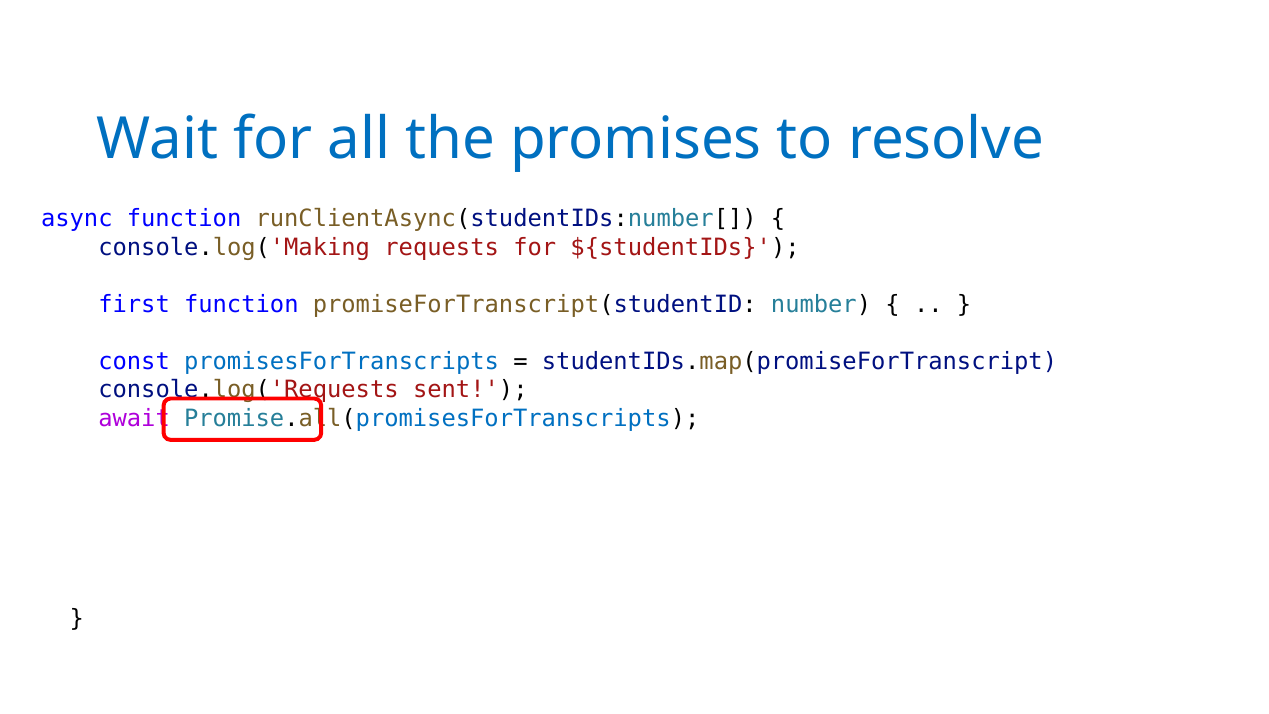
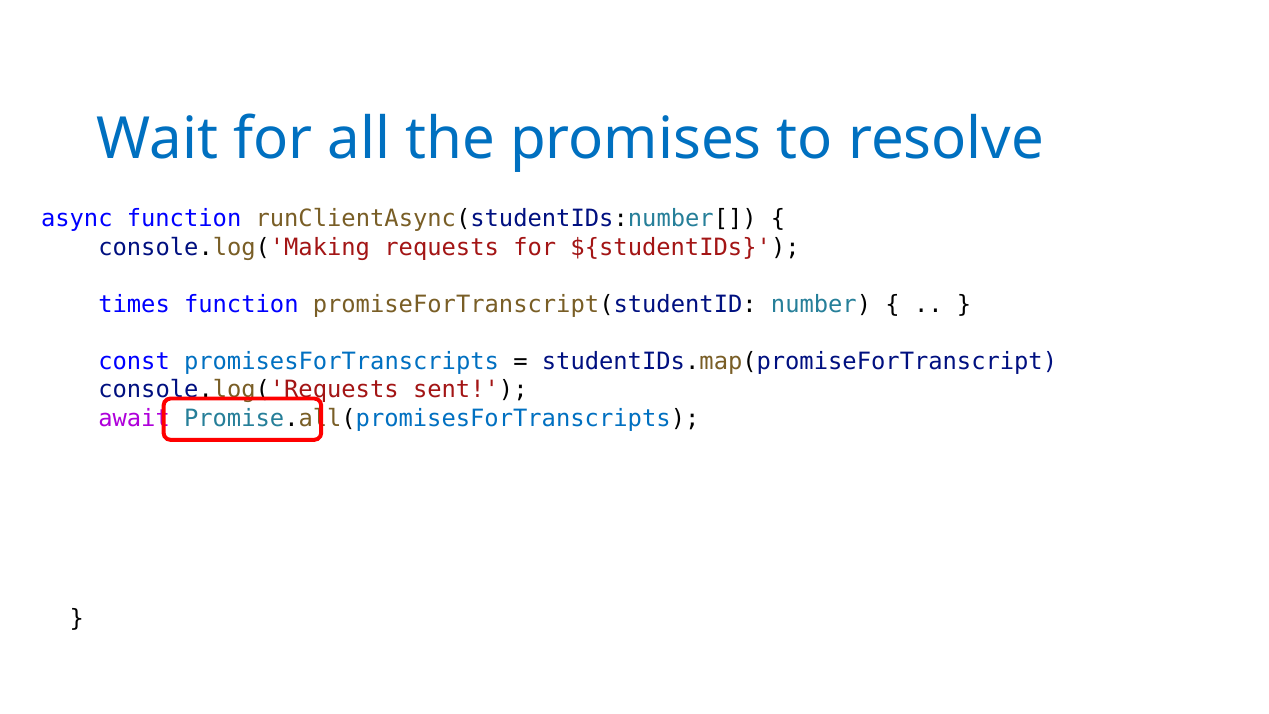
first: first -> times (134, 304)
